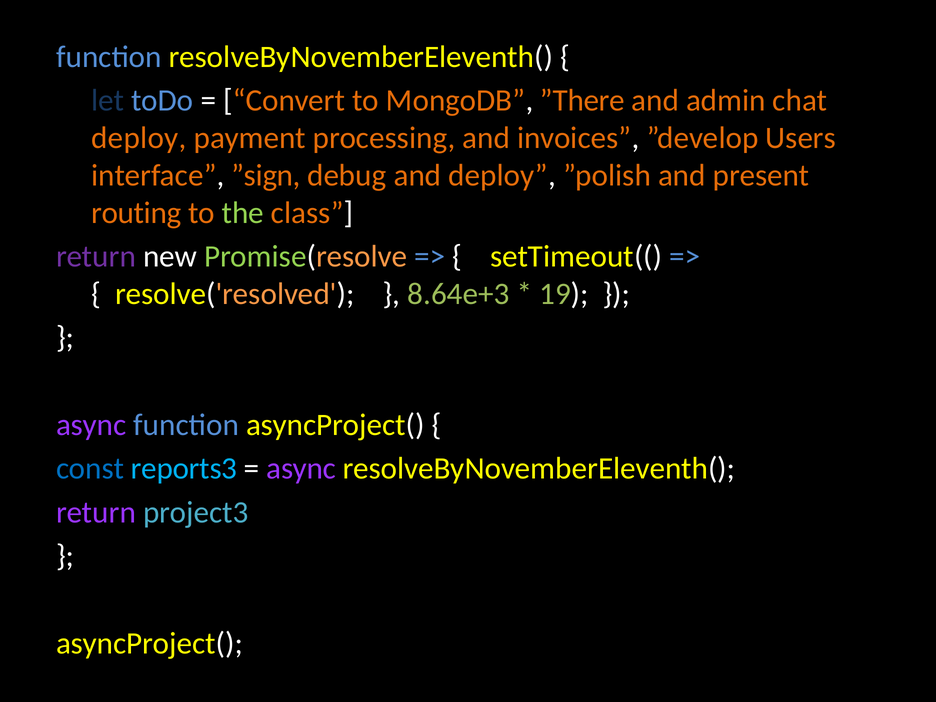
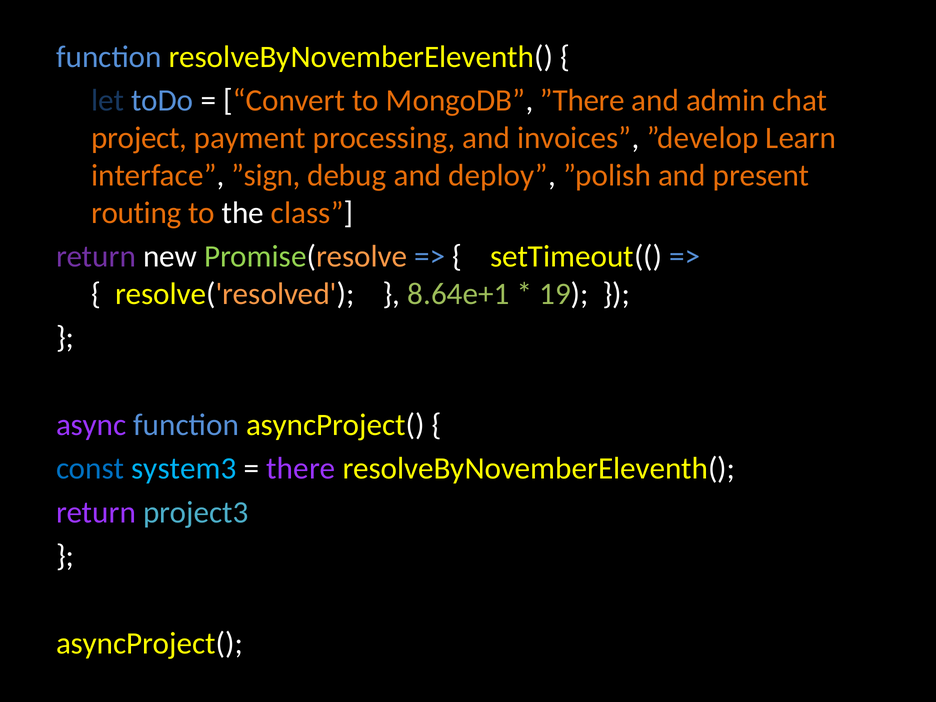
deploy: deploy -> project (139, 138)
Users: Users -> Learn (801, 138)
the colour: light green -> white (243, 213)
8.64e+3: 8.64e+3 -> 8.64e+1 (459, 294)
reports3: reports3 -> system3 (184, 469)
async: async -> there (301, 469)
